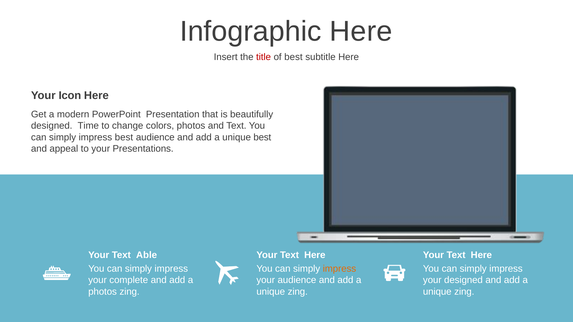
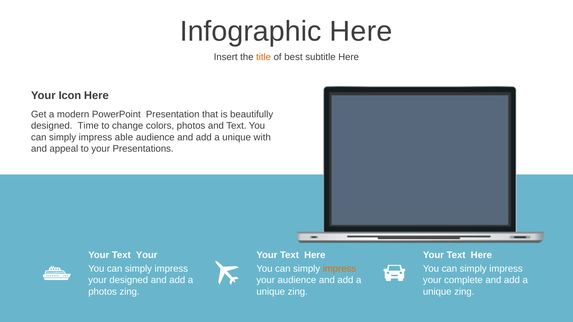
title colour: red -> orange (264, 57)
impress best: best -> able (124, 137)
unique best: best -> with (262, 137)
Text Able: Able -> Your (147, 255)
your complete: complete -> designed (129, 280)
your designed: designed -> complete (463, 280)
